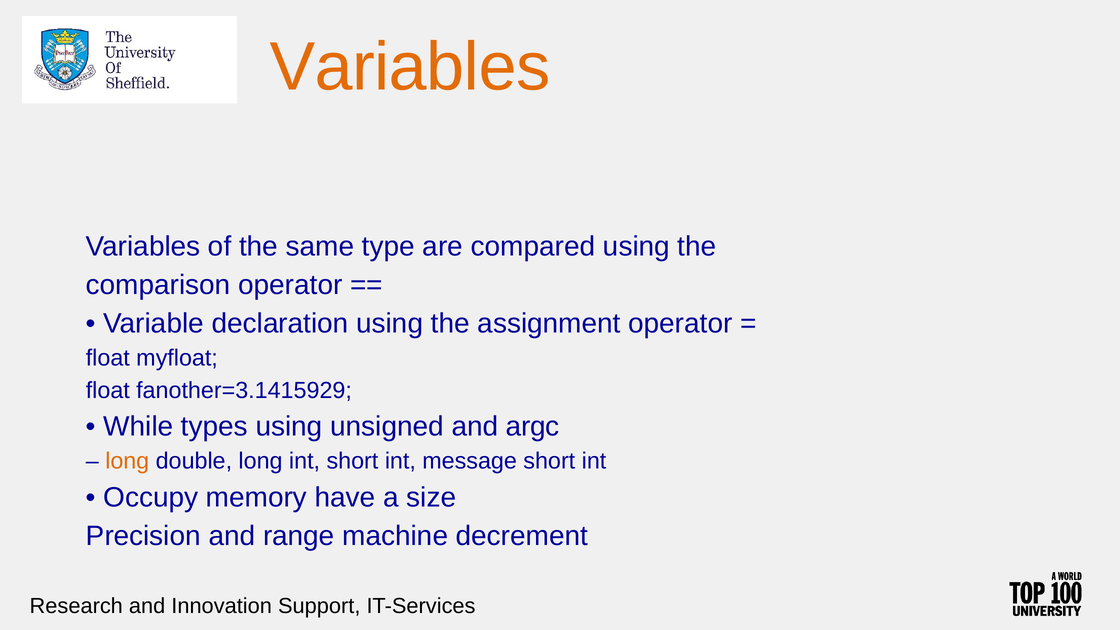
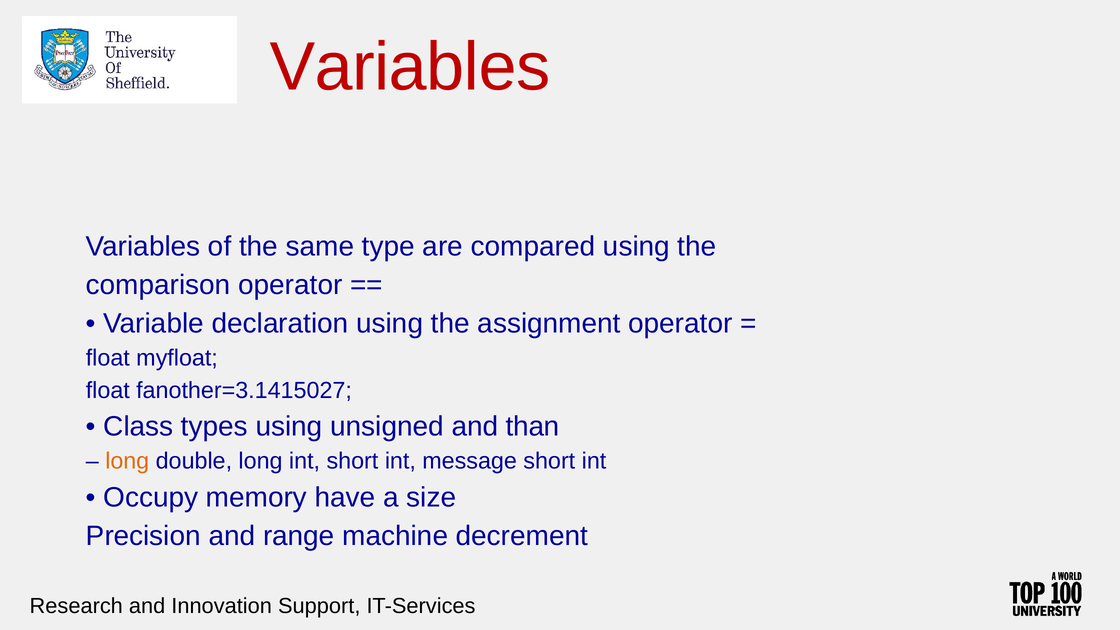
Variables colour: orange -> red (410, 67)
fanother=3.1415929: fanother=3.1415929 -> fanother=3.1415027 (244, 390)
While: While -> Class (138, 427)
argc: argc -> than (533, 427)
